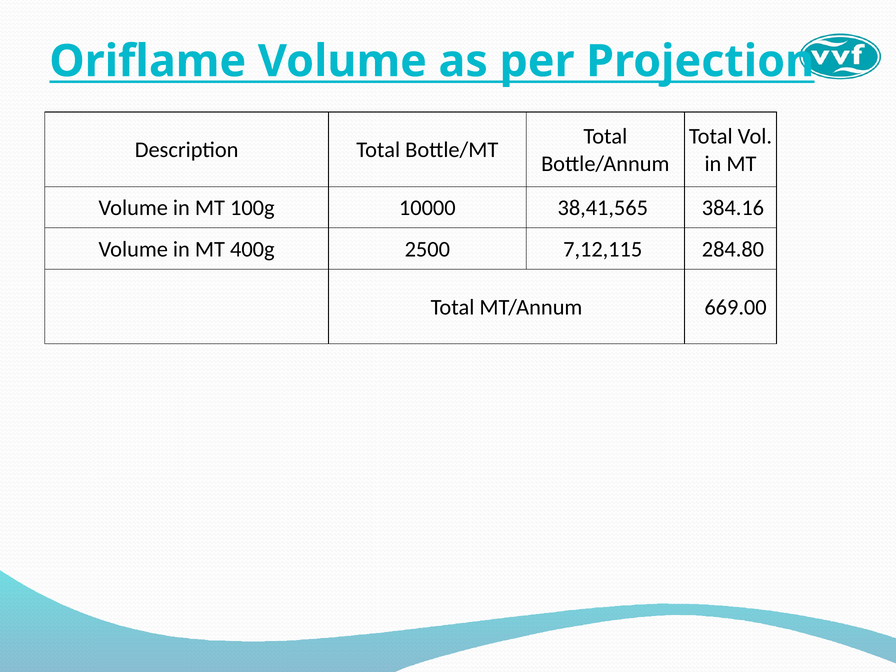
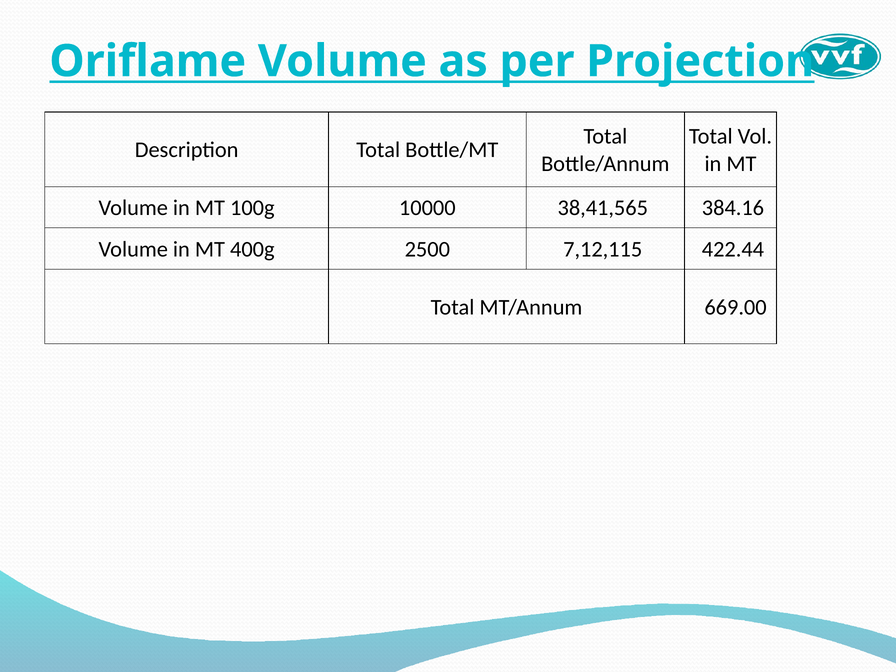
284.80: 284.80 -> 422.44 (733, 249)
